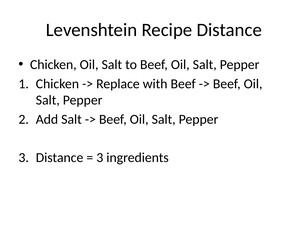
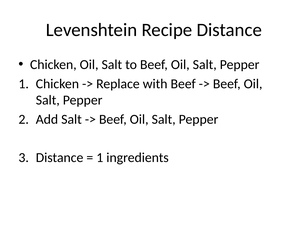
3: 3 -> 1 (100, 158)
